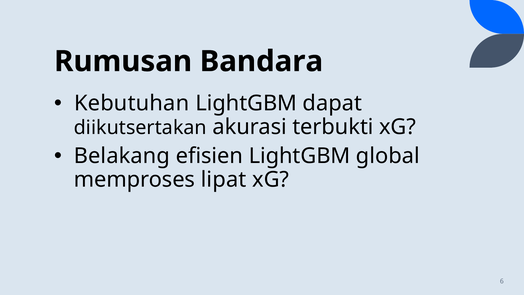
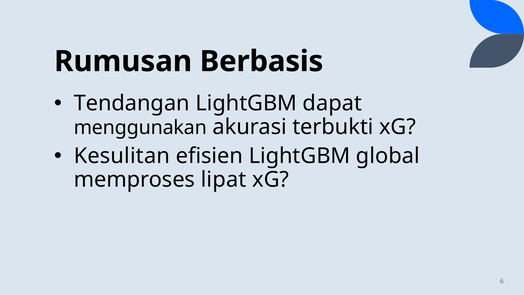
Bandara: Bandara -> Berbasis (261, 61)
Kebutuhan: Kebutuhan -> Tendangan (132, 103)
diikutsertakan: diikutsertakan -> menggunakan (140, 128)
Belakang: Belakang -> Kesulitan (122, 156)
